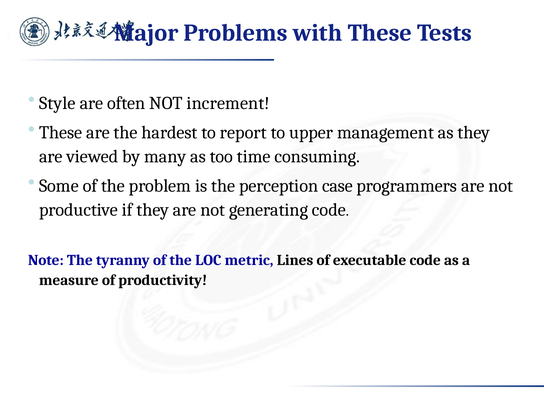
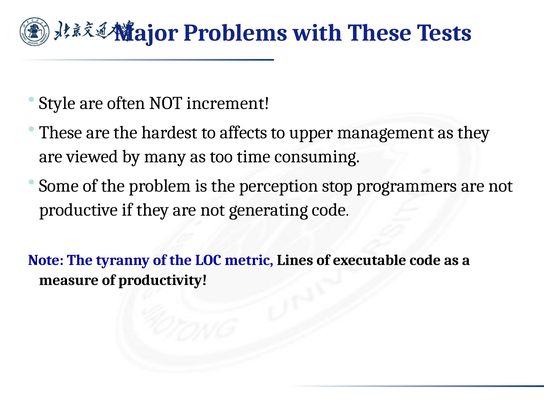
report: report -> affects (243, 132)
case: case -> stop (337, 186)
